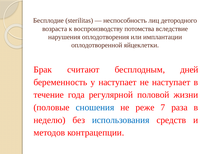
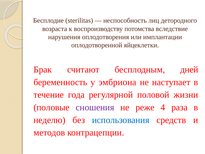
у наступает: наступает -> эмбриона (117, 82)
сношения colour: blue -> purple (95, 107)
7: 7 -> 4 (163, 107)
